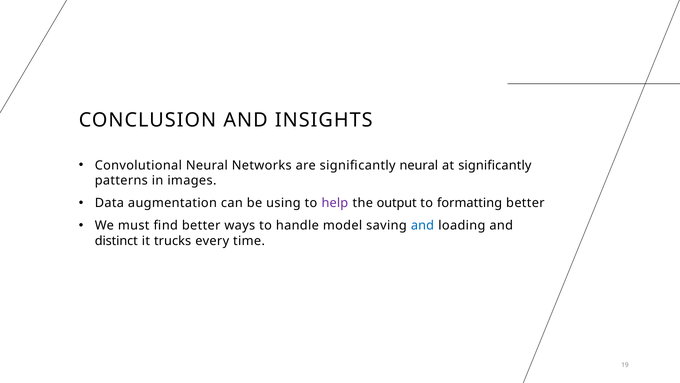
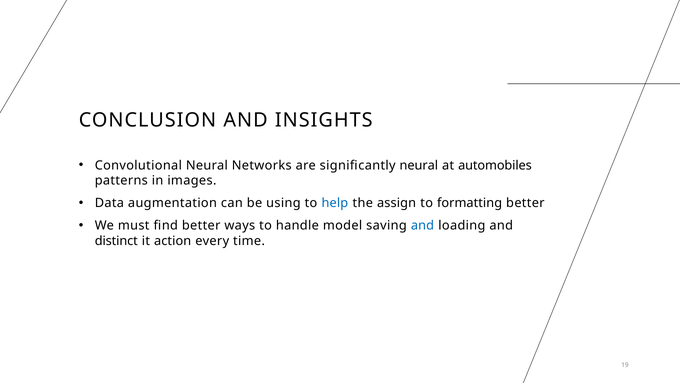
at significantly: significantly -> automobiles (495, 165)
help colour: purple -> blue (335, 203)
output: output -> assign (397, 203)
trucks: trucks -> action (173, 241)
